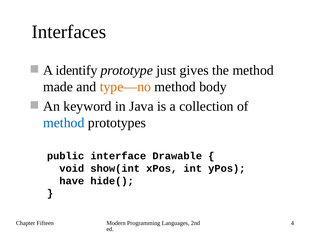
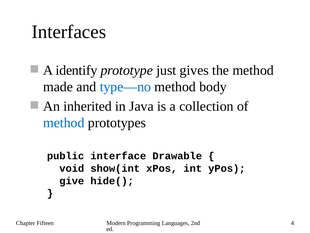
type—no colour: orange -> blue (125, 87)
keyword: keyword -> inherited (88, 106)
have: have -> give (72, 180)
